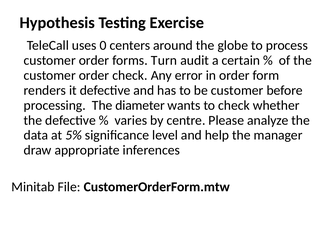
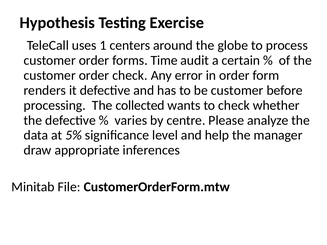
0: 0 -> 1 (103, 46)
Turn: Turn -> Time (164, 61)
diameter: diameter -> collected (140, 105)
